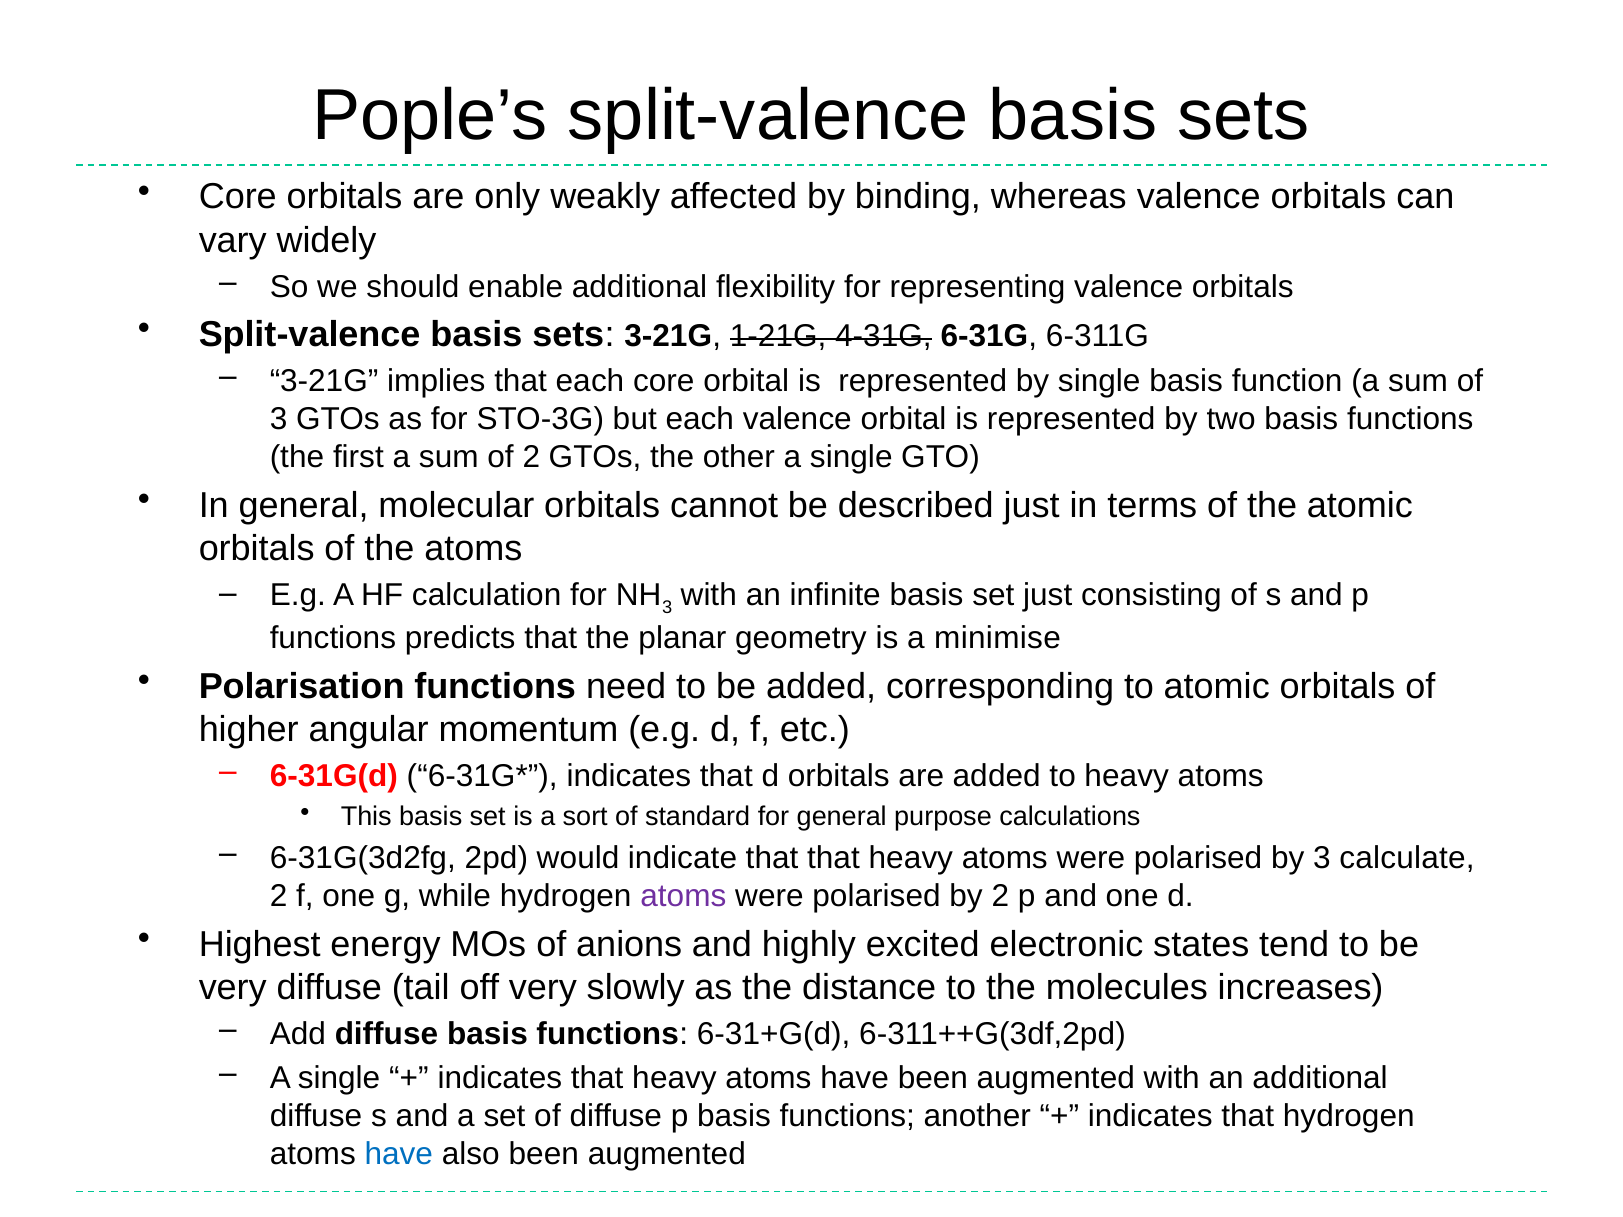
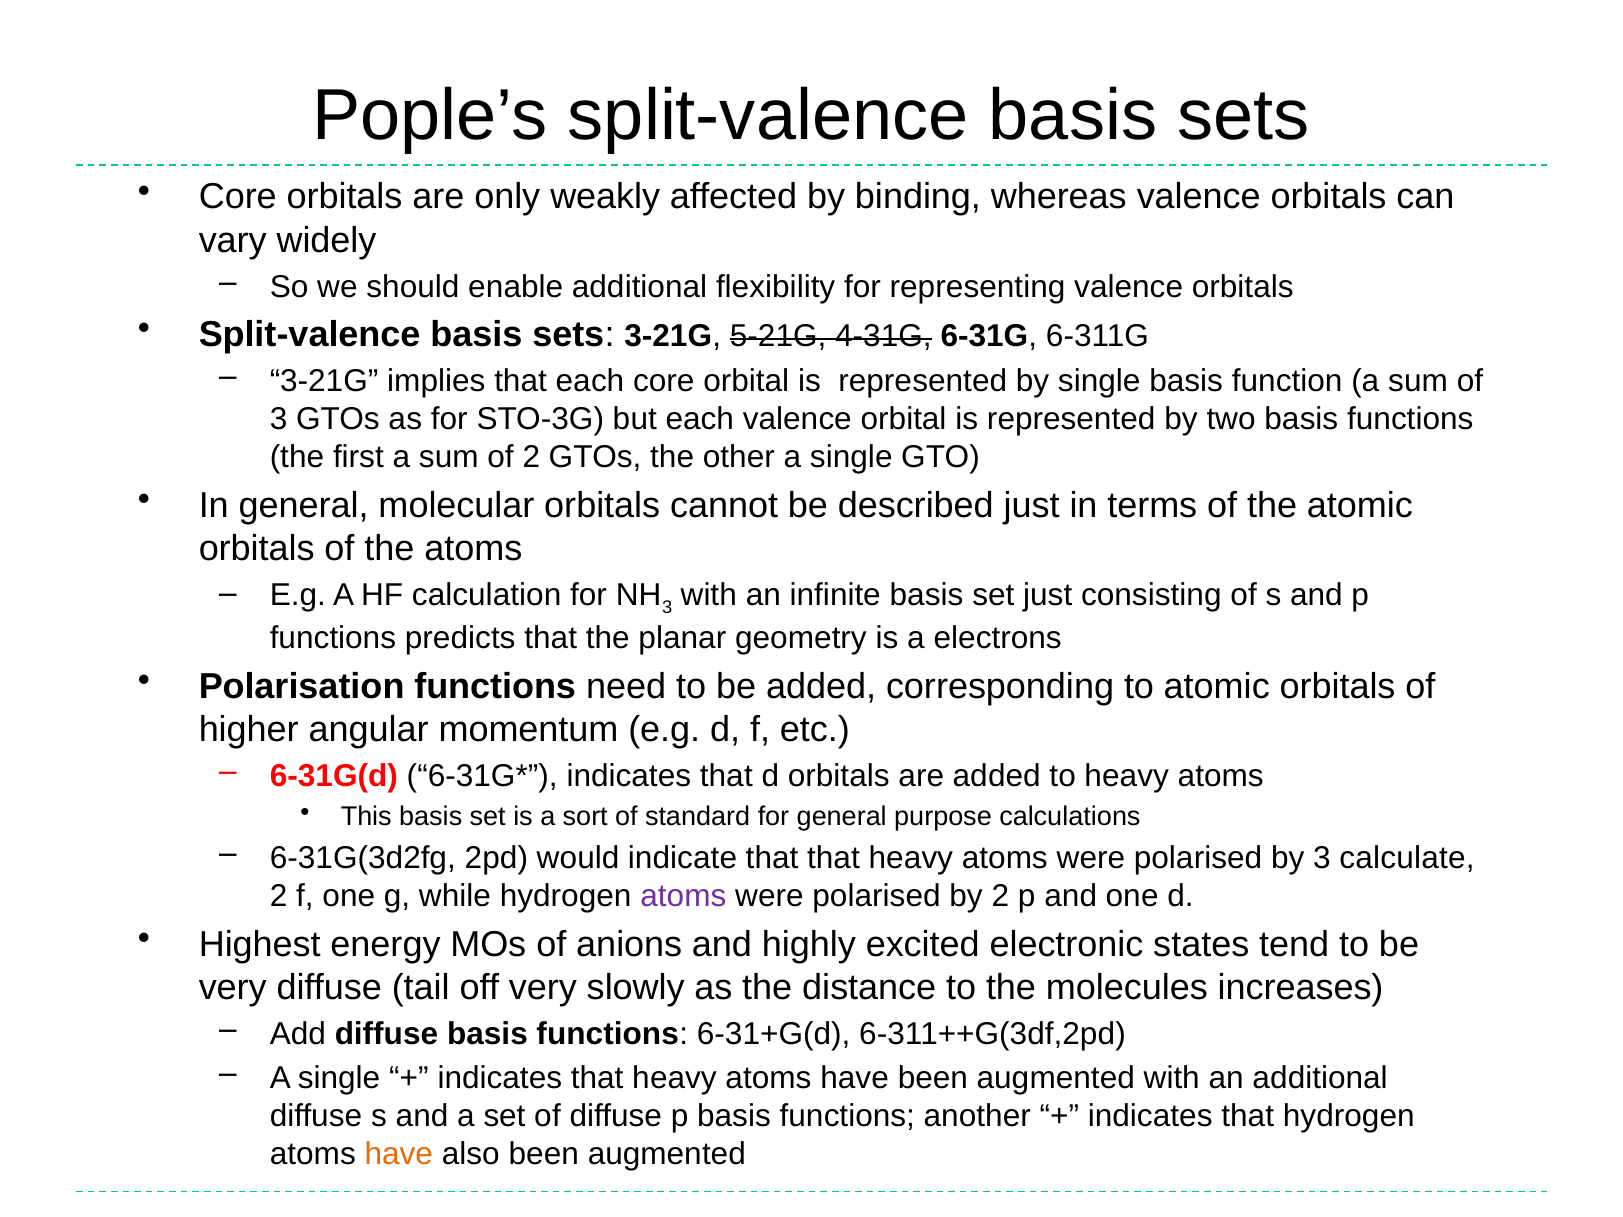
1-21G: 1-21G -> 5-21G (778, 337)
minimise: minimise -> electrons (998, 638)
have colour: blue -> orange (399, 1154)
